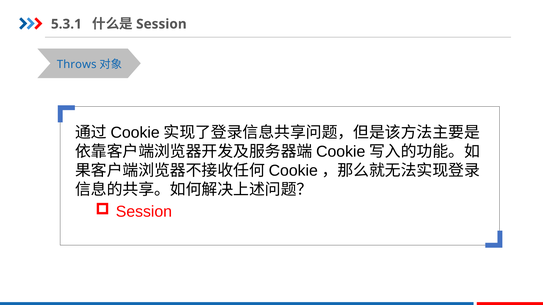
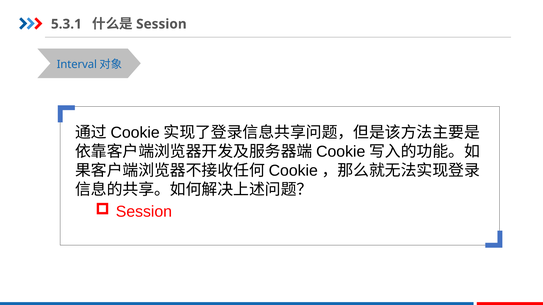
Throws: Throws -> Interval (77, 64)
